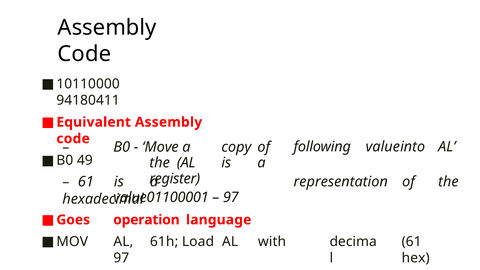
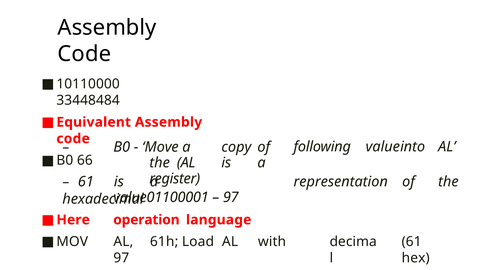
94180411: 94180411 -> 33448484 (88, 100)
49: 49 -> 66 (85, 160)
Goes: Goes -> Here (73, 220)
